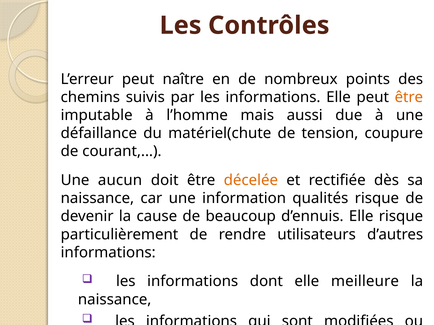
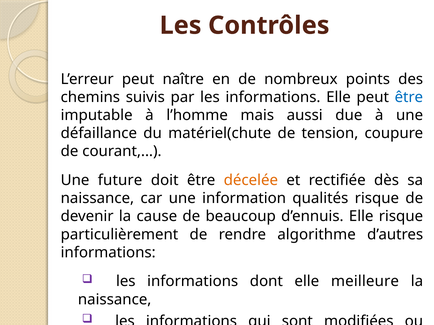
être colour: orange -> blue (409, 97)
aucun: aucun -> future (120, 181)
utilisateurs: utilisateurs -> algorithme (317, 235)
